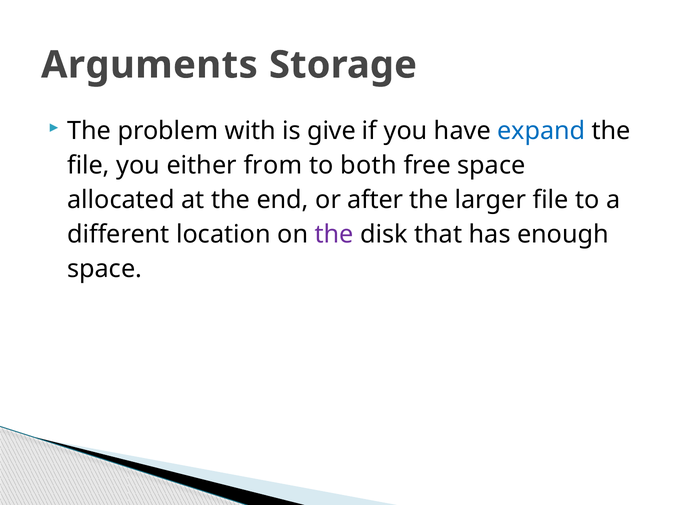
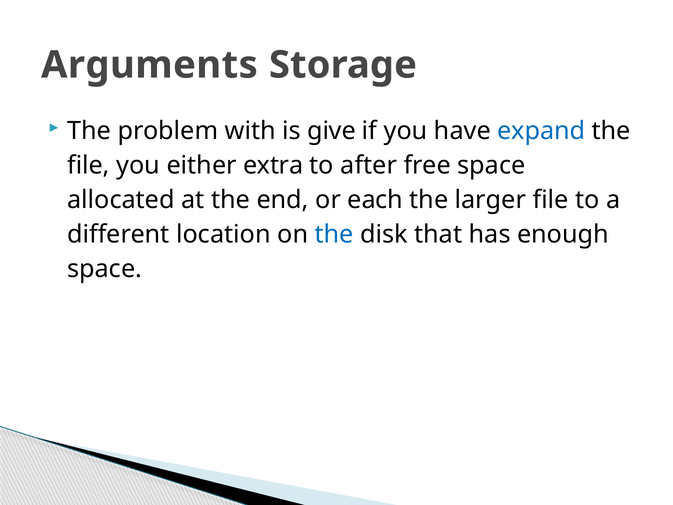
from: from -> extra (273, 165)
both: both -> after (369, 165)
after: after -> each (375, 200)
the colour: purple -> blue (334, 234)
